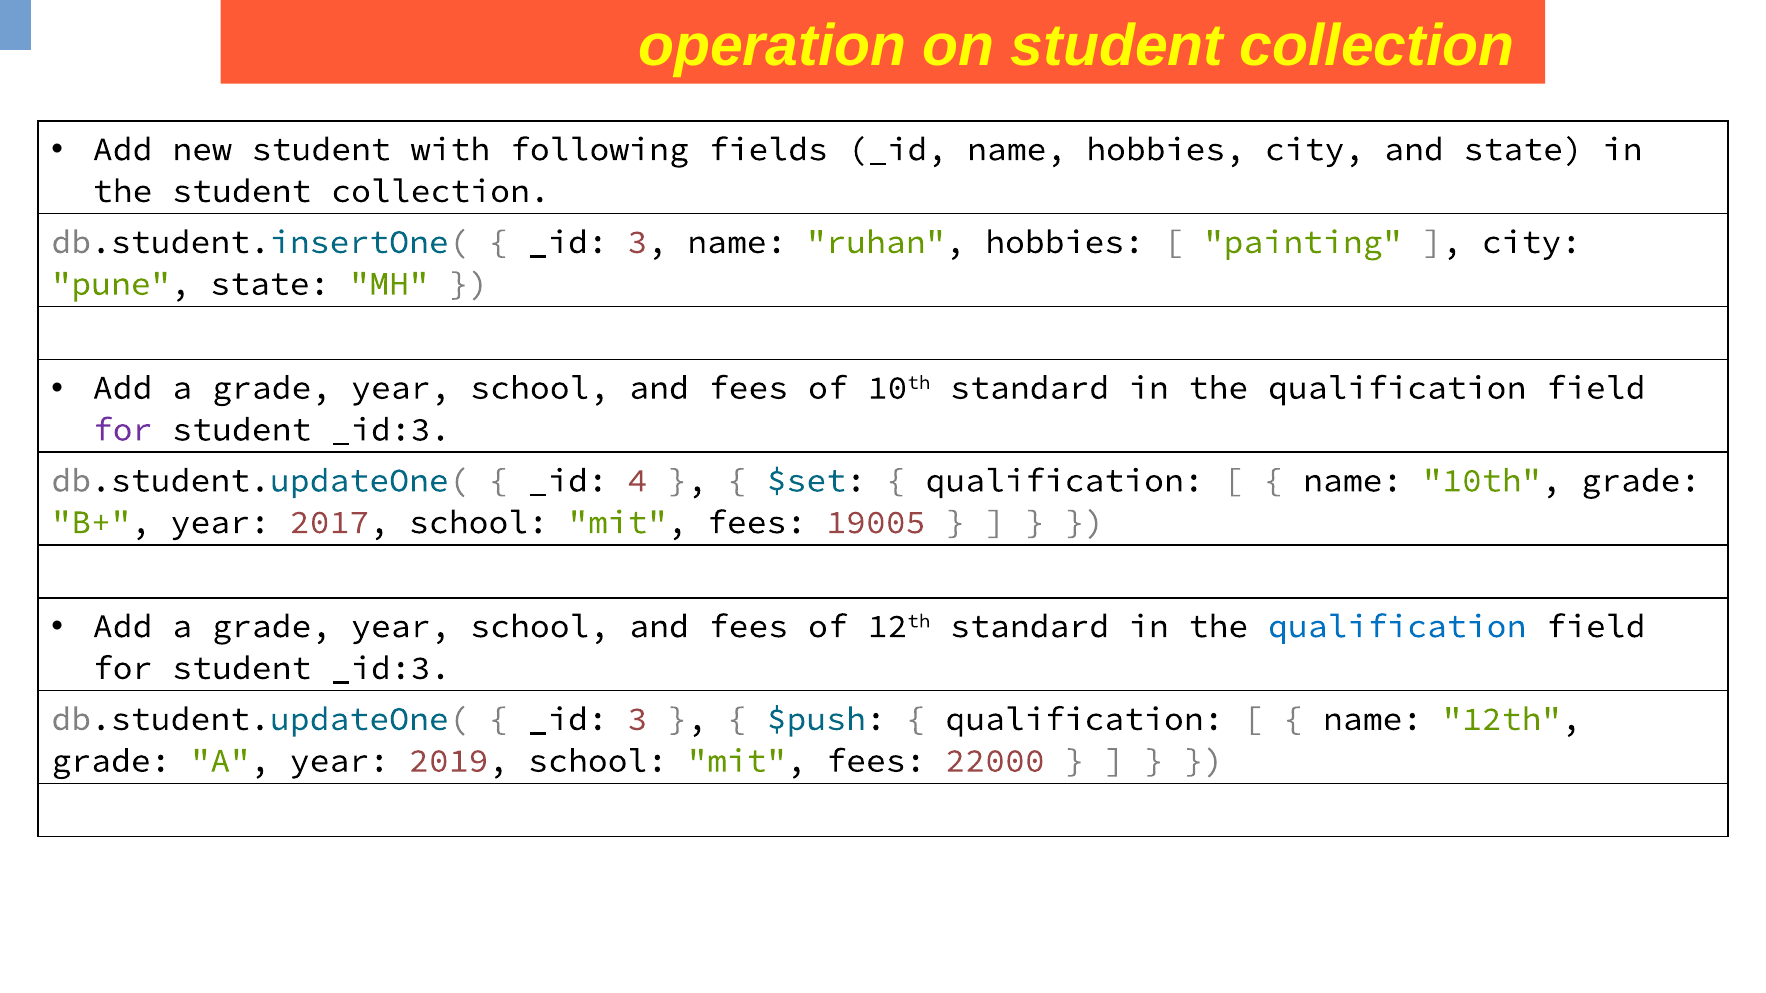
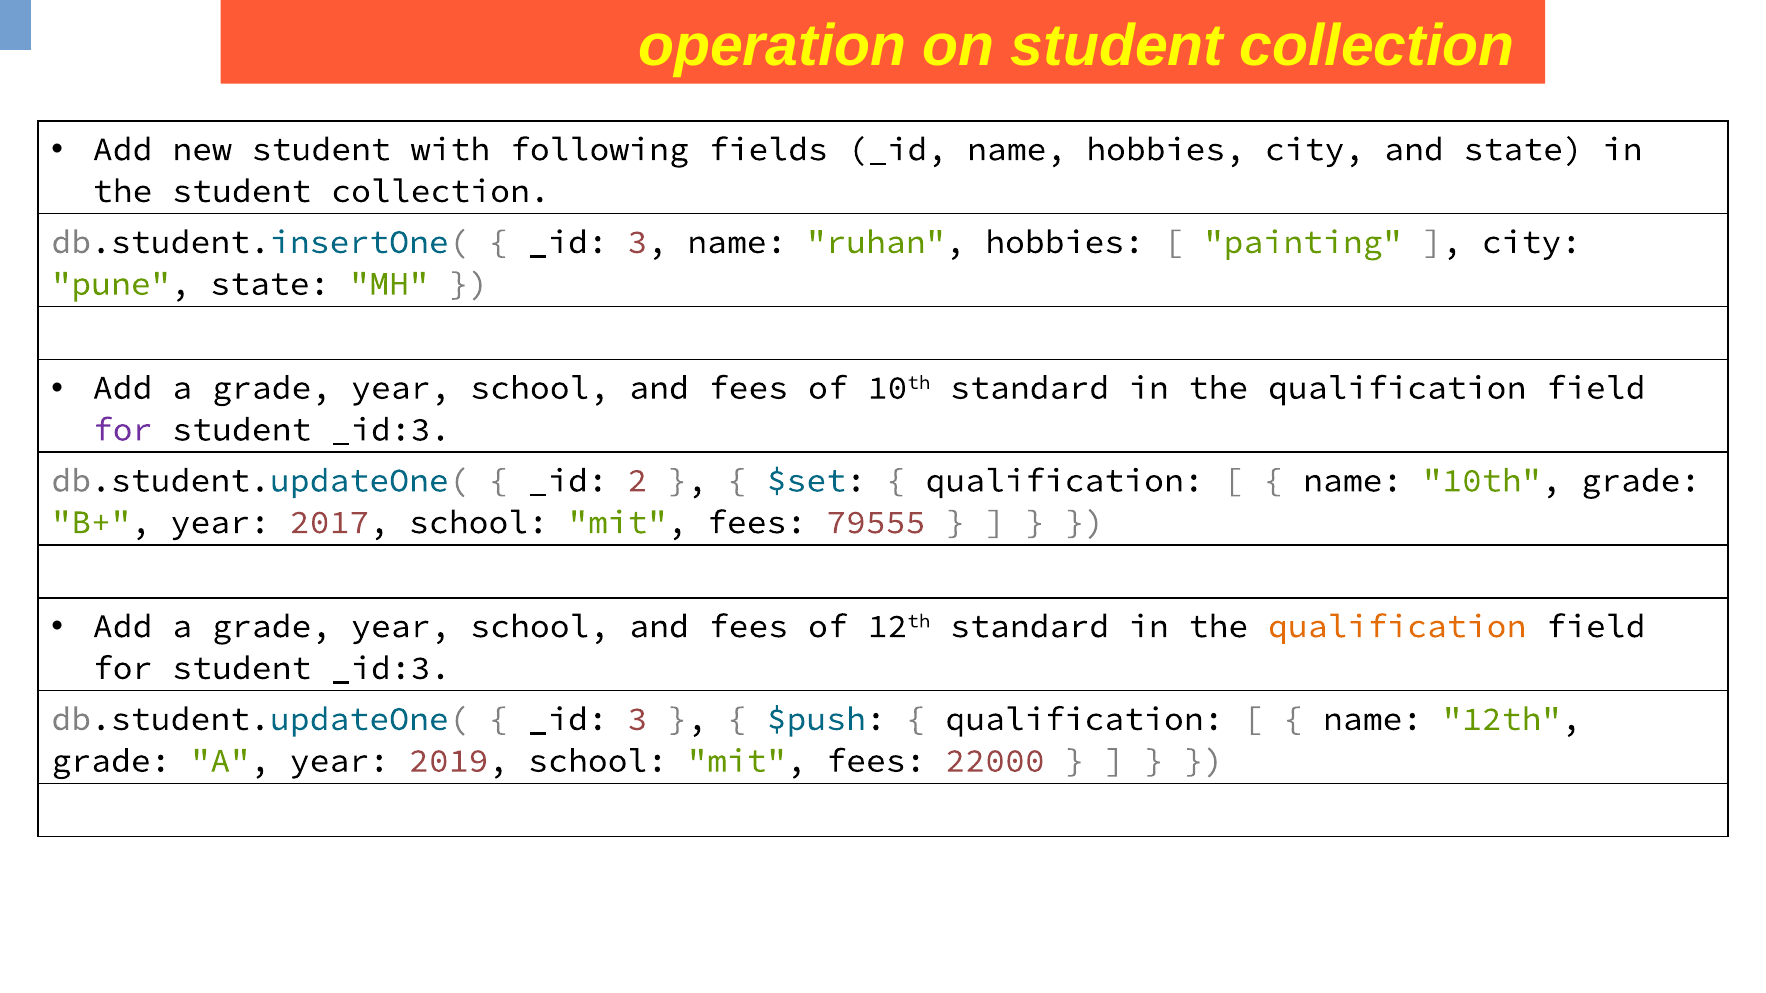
4: 4 -> 2 (638, 481)
19005: 19005 -> 79555 (876, 522)
qualification colour: blue -> orange (1397, 626)
